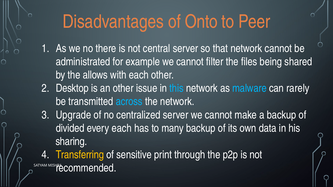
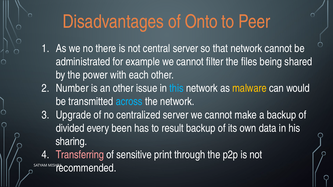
allows: allows -> power (95, 75)
Desktop: Desktop -> Number (72, 88)
malware colour: light blue -> yellow (250, 88)
rarely: rarely -> would (298, 88)
every each: each -> been (122, 128)
many: many -> result (173, 128)
Transferring colour: yellow -> pink (80, 155)
